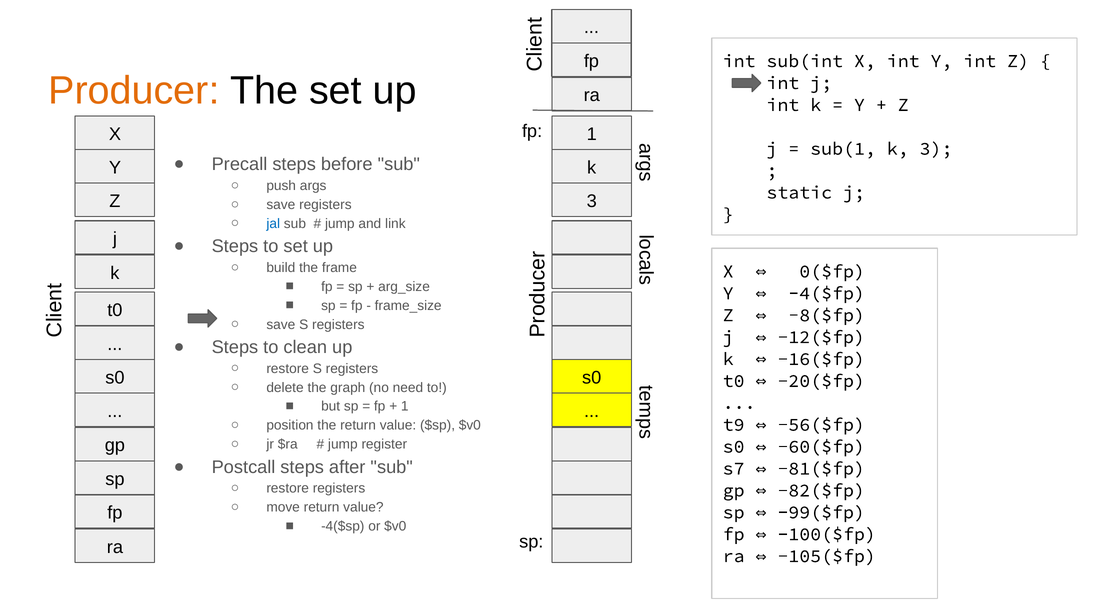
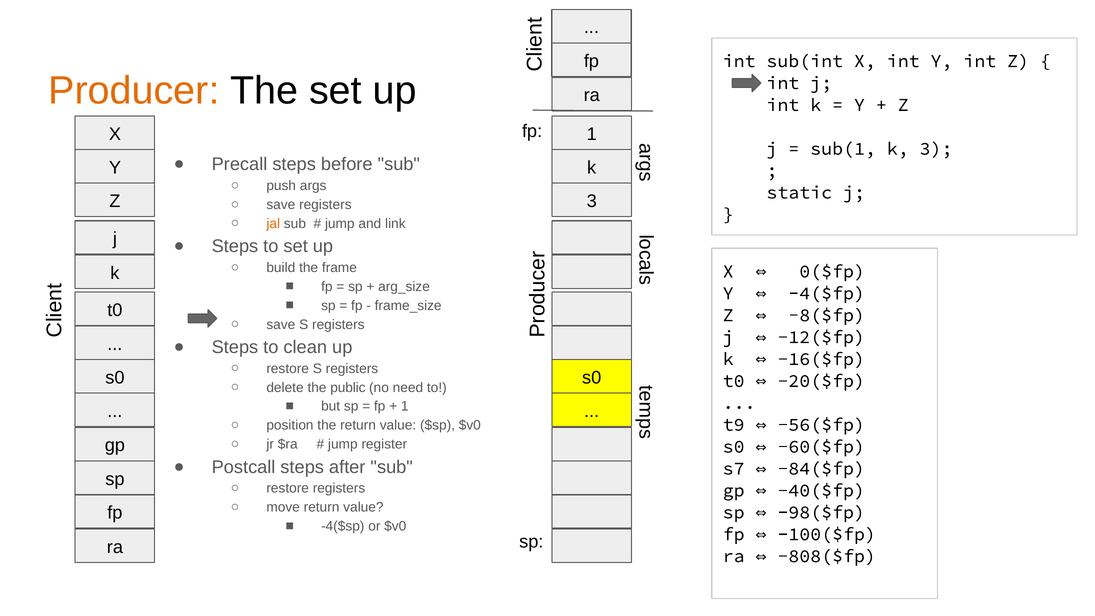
jal colour: blue -> orange (273, 224)
graph: graph -> public (348, 388)
-81($fp: -81($fp -> -84($fp (821, 468)
-82($fp: -82($fp -> -40($fp (821, 490)
-99($fp: -99($fp -> -98($fp (821, 512)
-105($fp: -105($fp -> -808($fp (827, 556)
